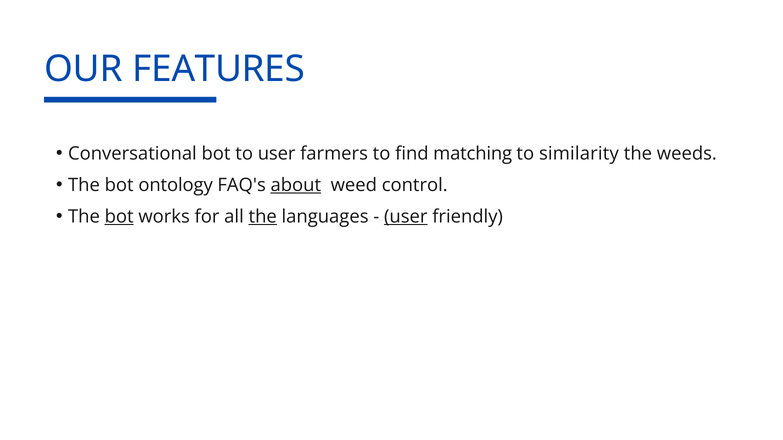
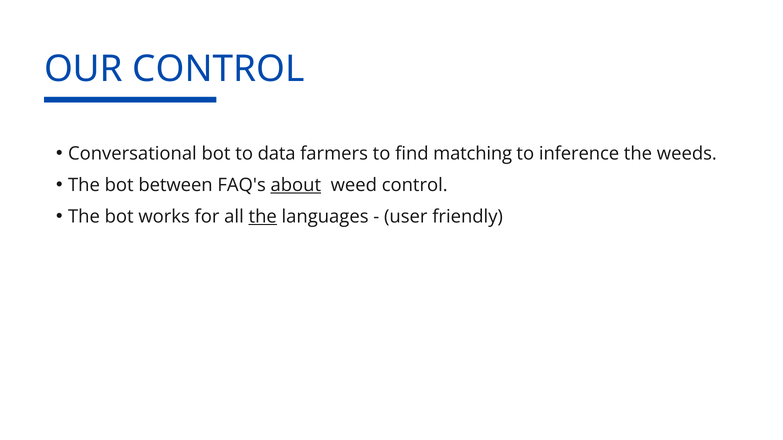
OUR FEATURES: FEATURES -> CONTROL (219, 69)
to user: user -> data (277, 154)
similarity: similarity -> inference (579, 154)
ontology: ontology -> between (176, 185)
bot underline: present -> none (119, 217)
user underline: present -> none (406, 217)
